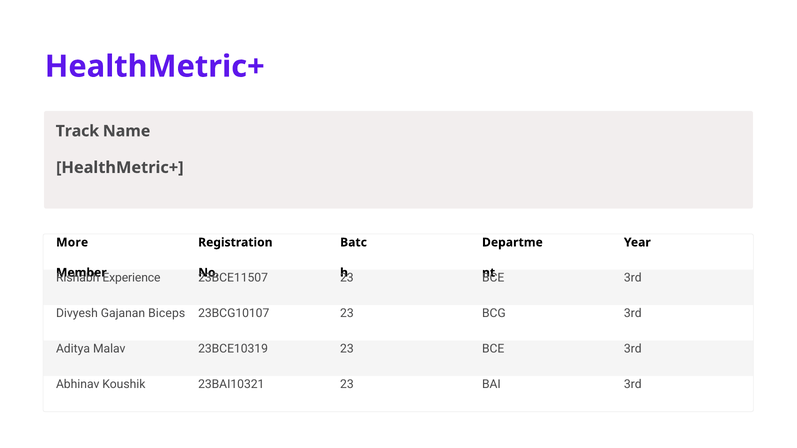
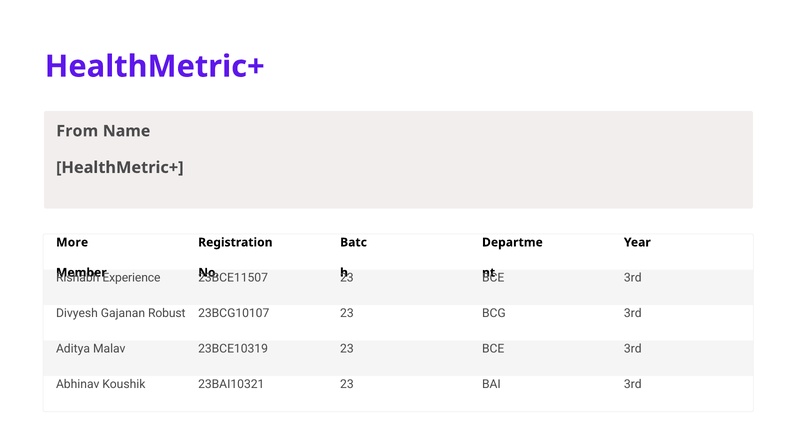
Track: Track -> From (77, 131)
Biceps: Biceps -> Robust (167, 313)
